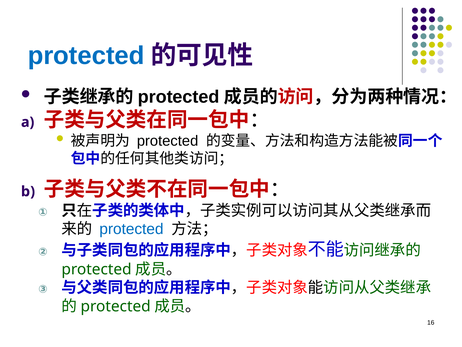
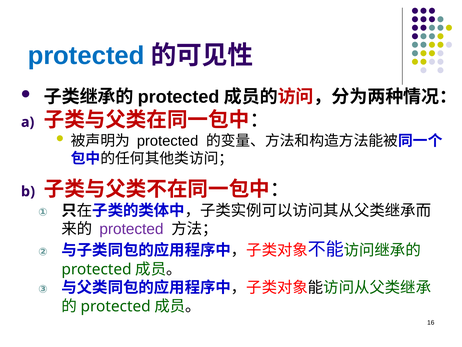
protected colour: blue -> purple (131, 229)
